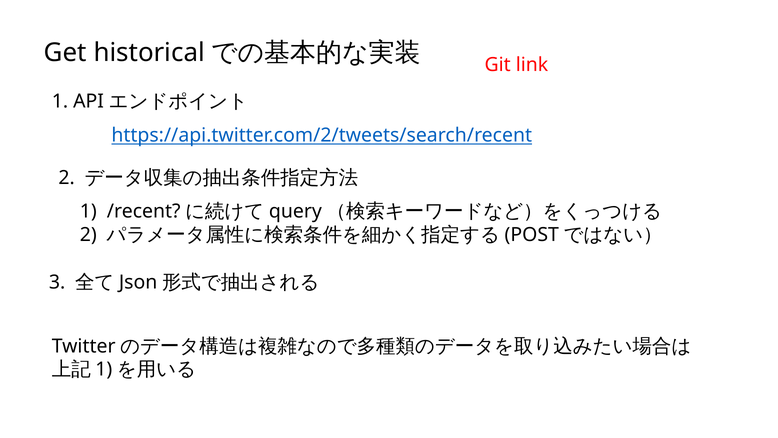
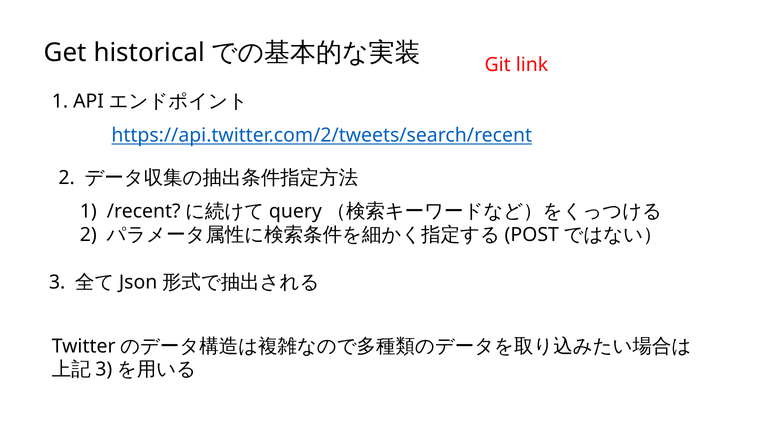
1: 1 -> 3 (104, 369)
